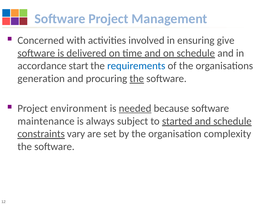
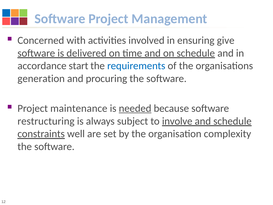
the underline: present -> none (137, 79)
environment: environment -> maintenance (79, 108)
maintenance: maintenance -> restructuring (46, 121)
started: started -> involve (177, 121)
vary: vary -> well (76, 134)
